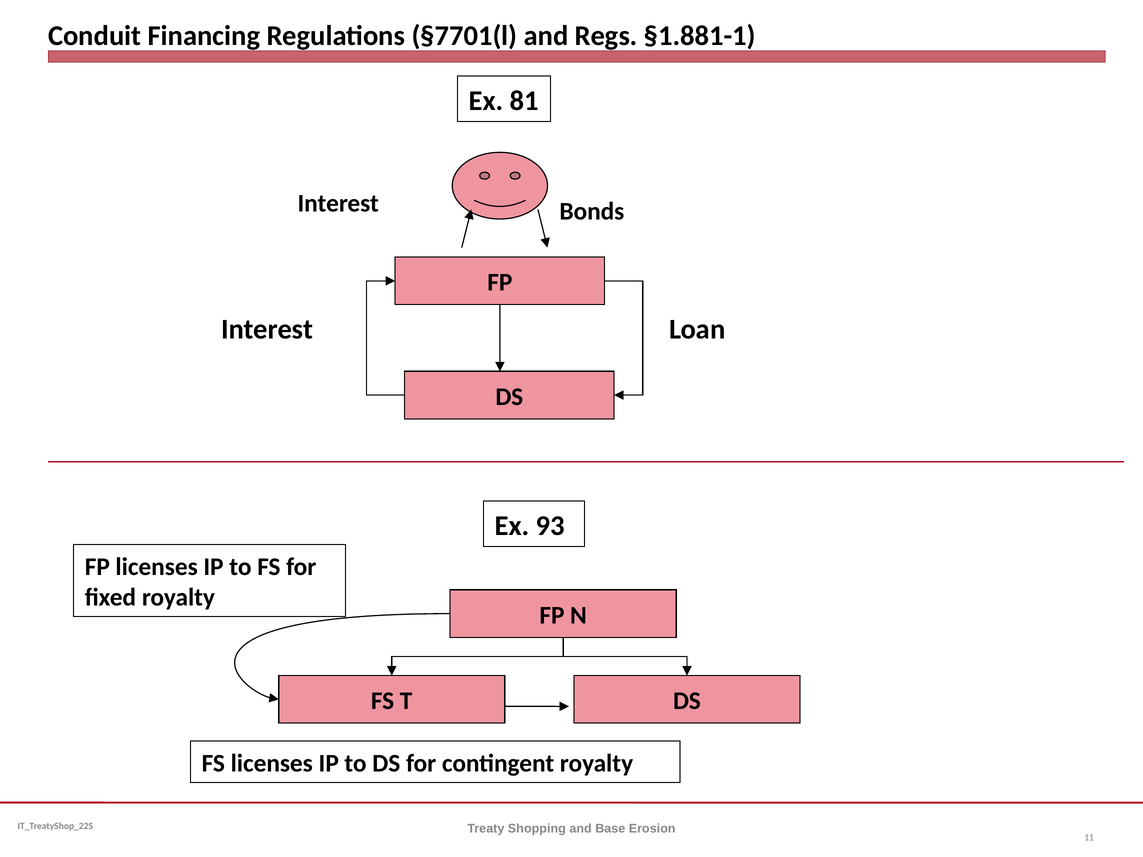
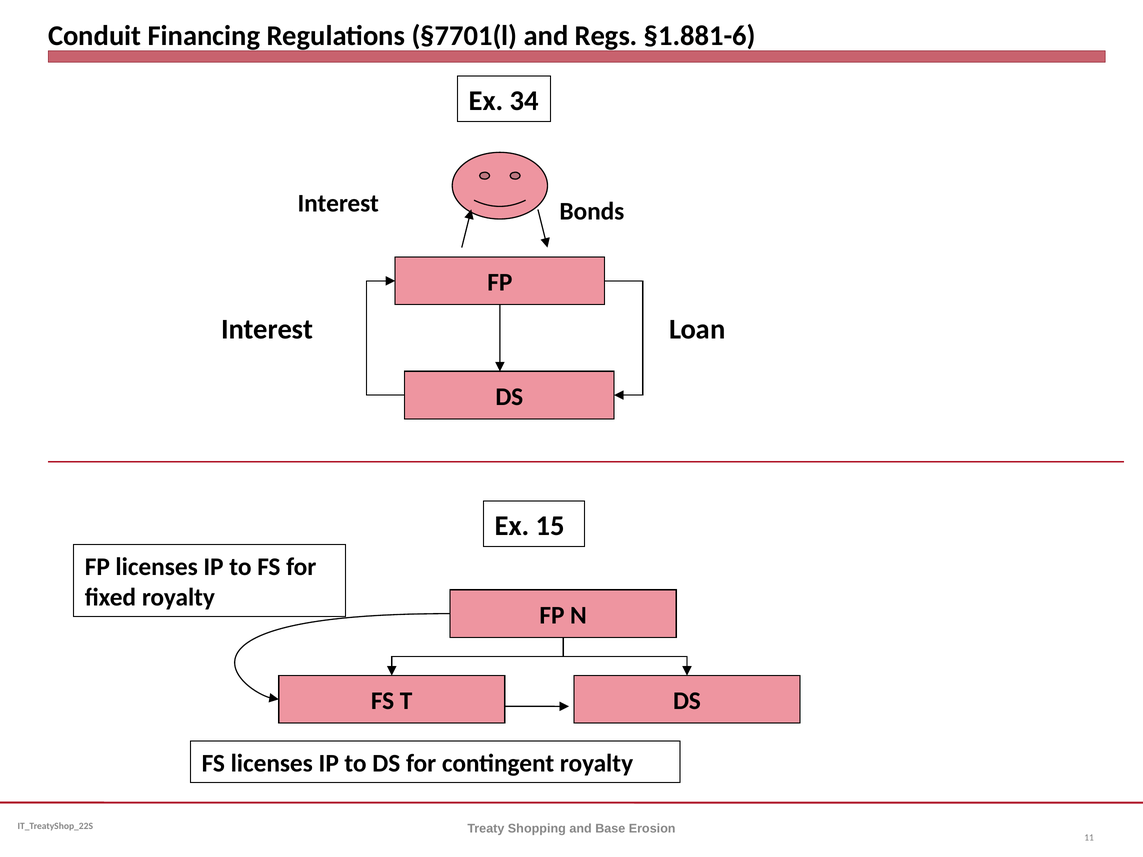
§1.881-1: §1.881-1 -> §1.881-6 (700, 36)
81: 81 -> 34 (524, 101)
93: 93 -> 15 (550, 526)
